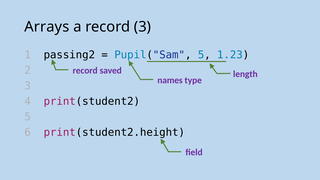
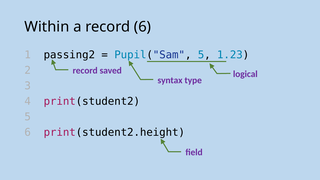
Arrays: Arrays -> Within (47, 27)
record 3: 3 -> 6 (142, 27)
length: length -> logical (245, 74)
names: names -> syntax (170, 80)
